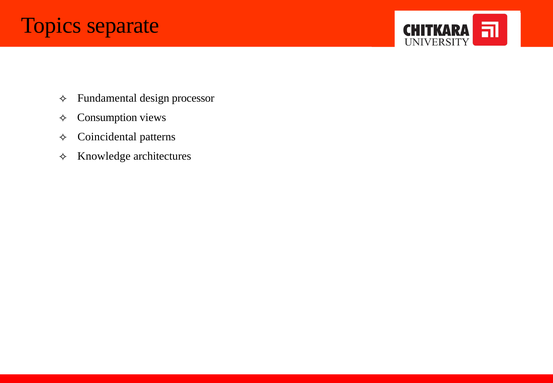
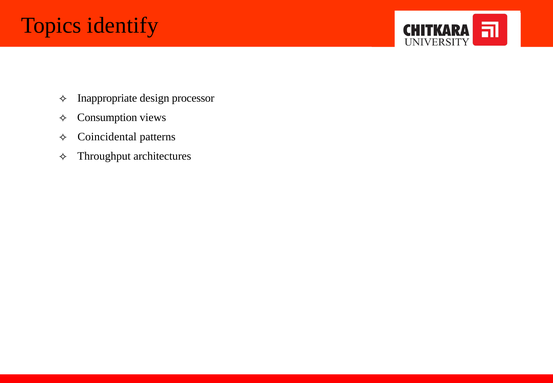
separate: separate -> identify (123, 25)
Fundamental: Fundamental -> Inappropriate (107, 98)
Knowledge: Knowledge -> Throughput (104, 156)
